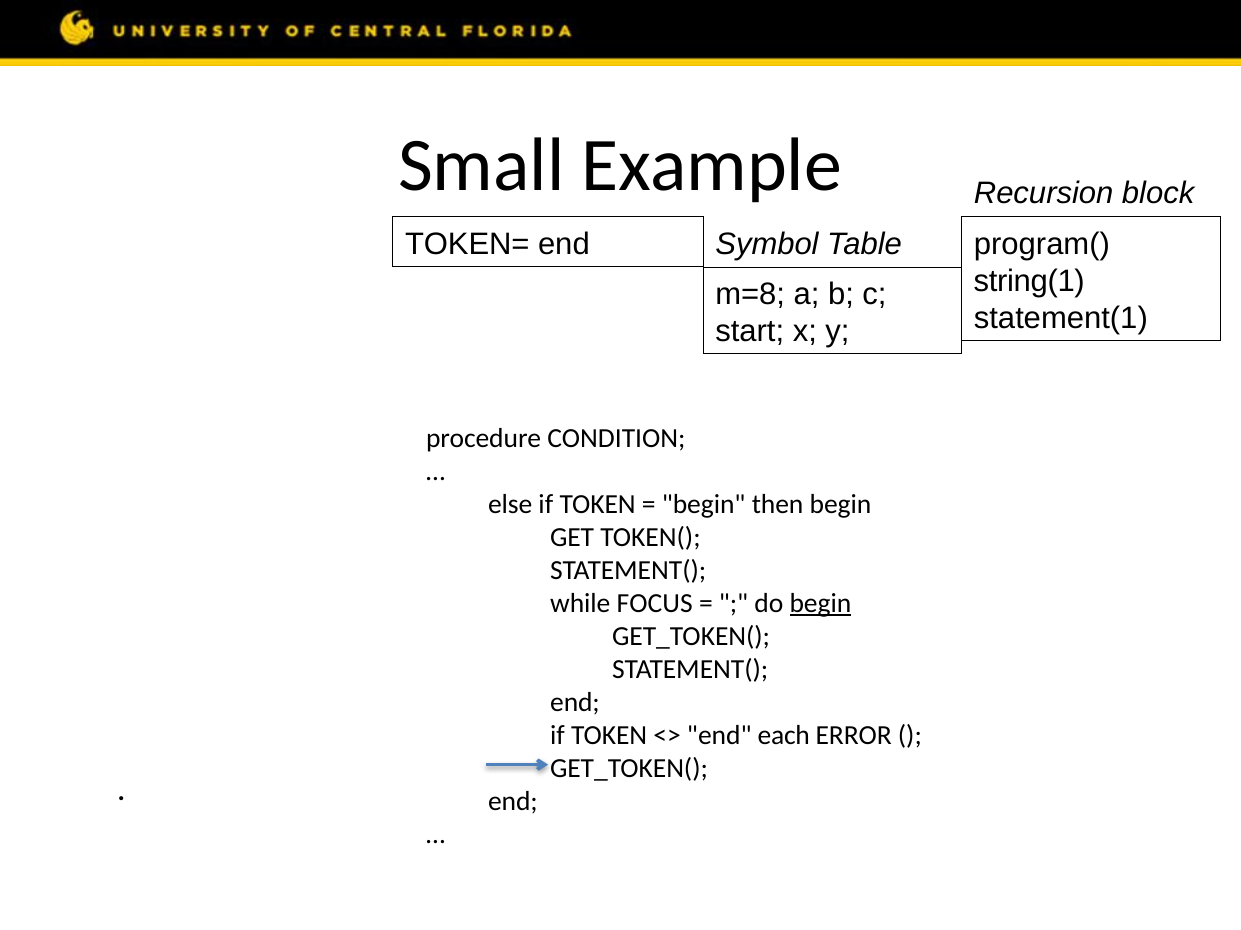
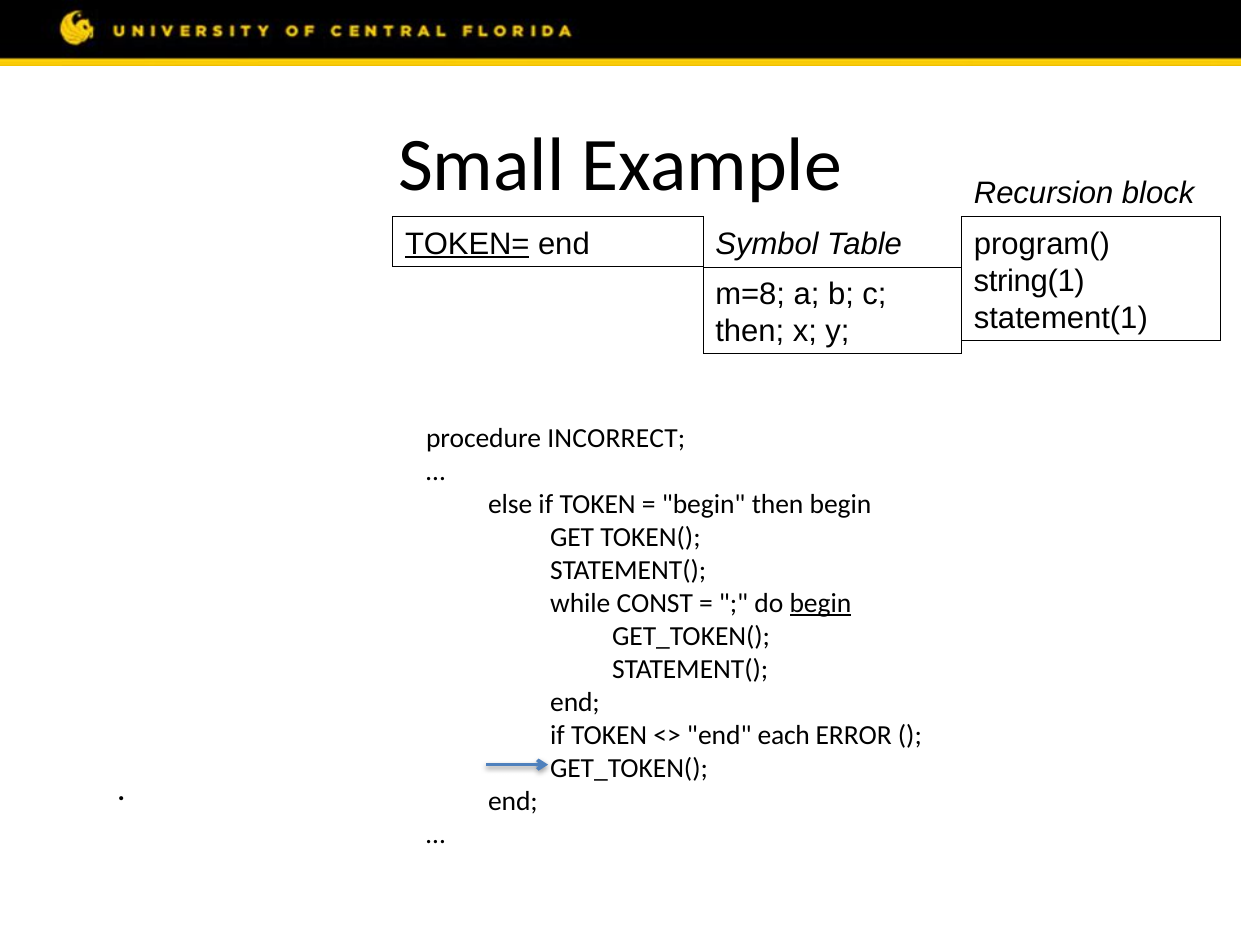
TOKEN= underline: none -> present (467, 244)
start: start -> then (750, 331)
CONDITION: CONDITION -> INCORRECT (616, 438)
while FOCUS: FOCUS -> CONST (655, 604)
